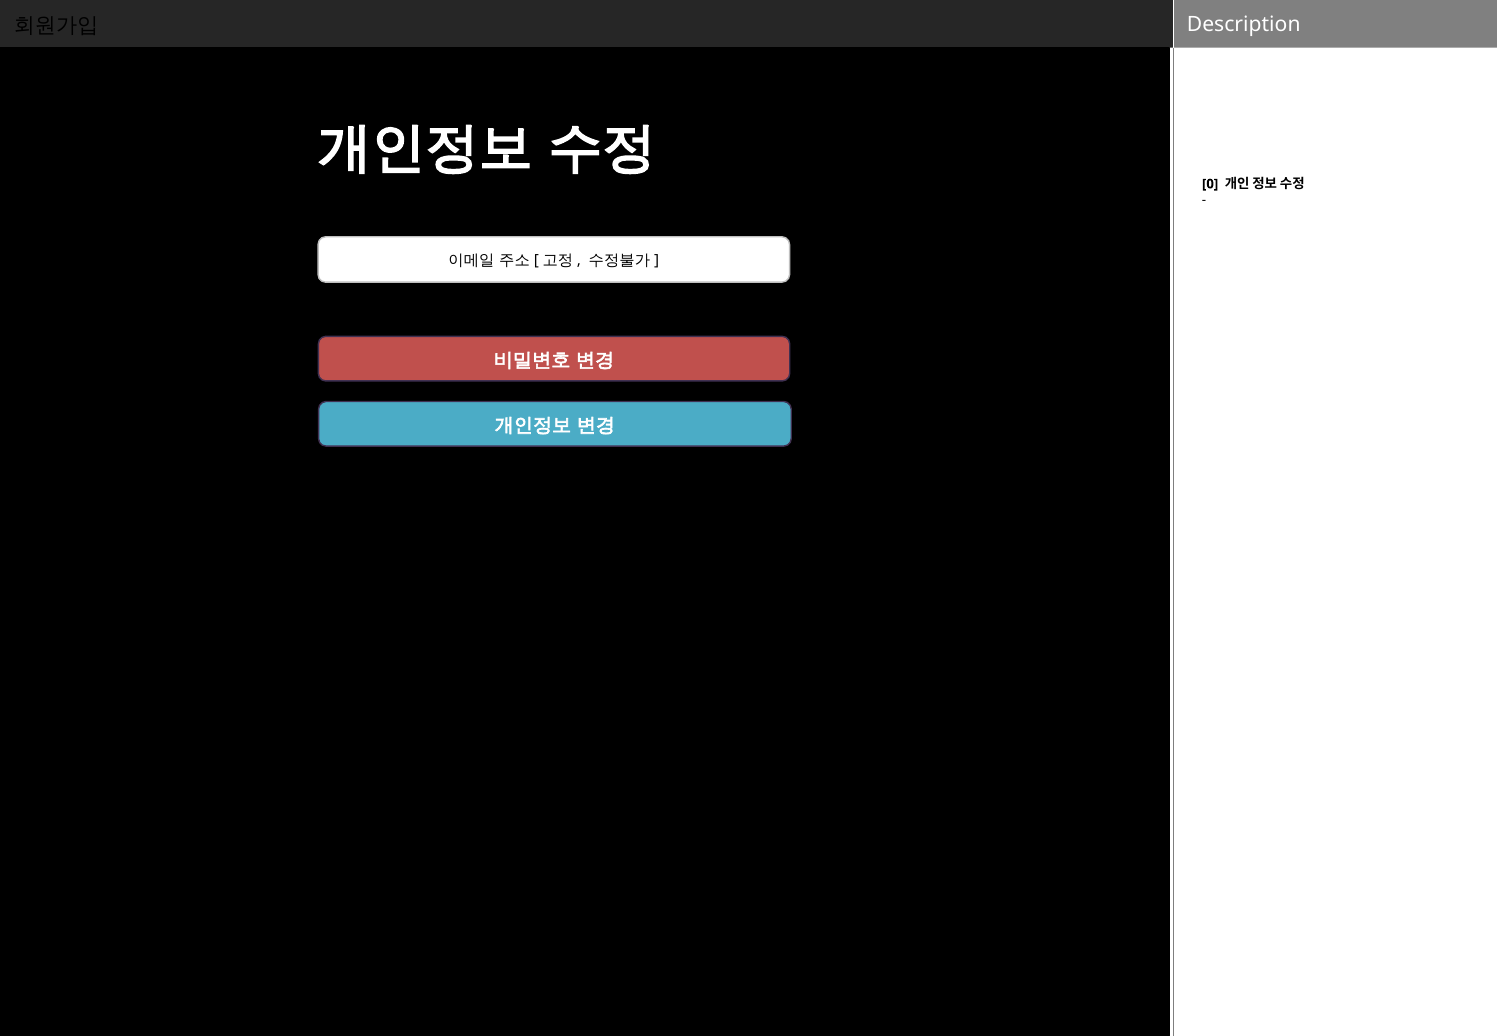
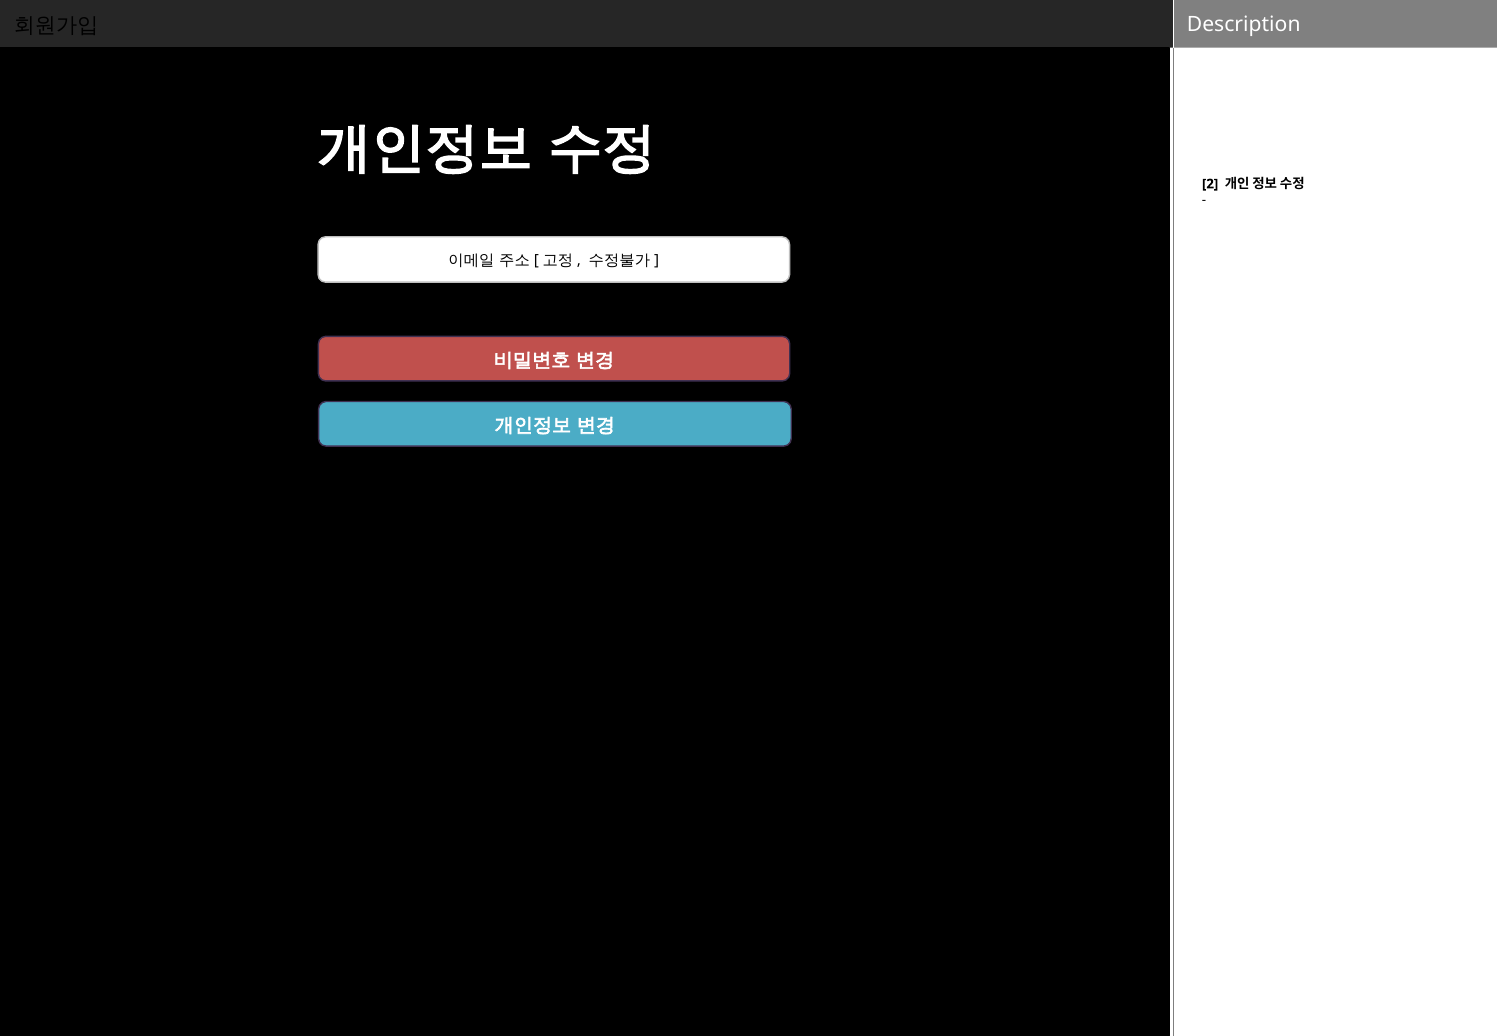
0: 0 -> 2 (1210, 184)
